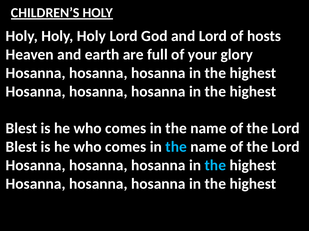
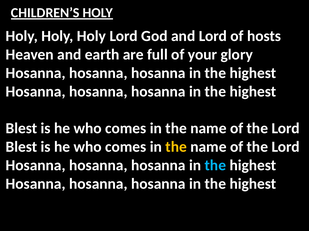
the colour: light blue -> yellow (176, 147)
